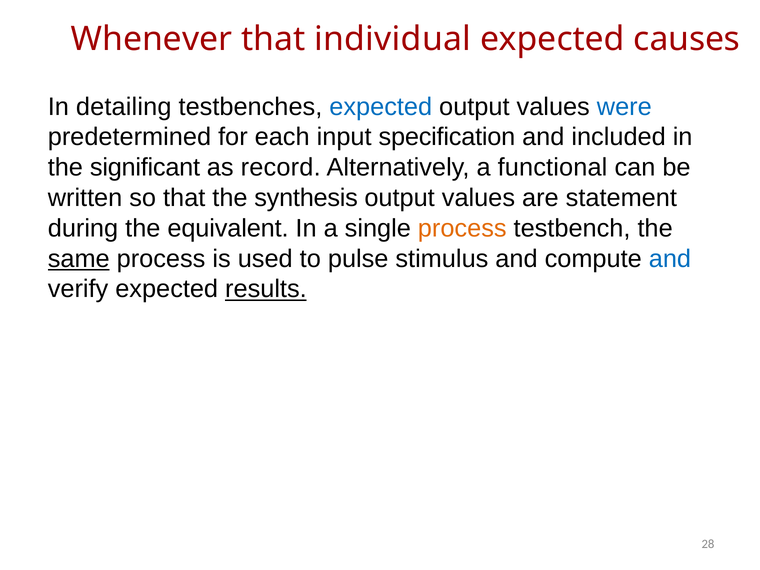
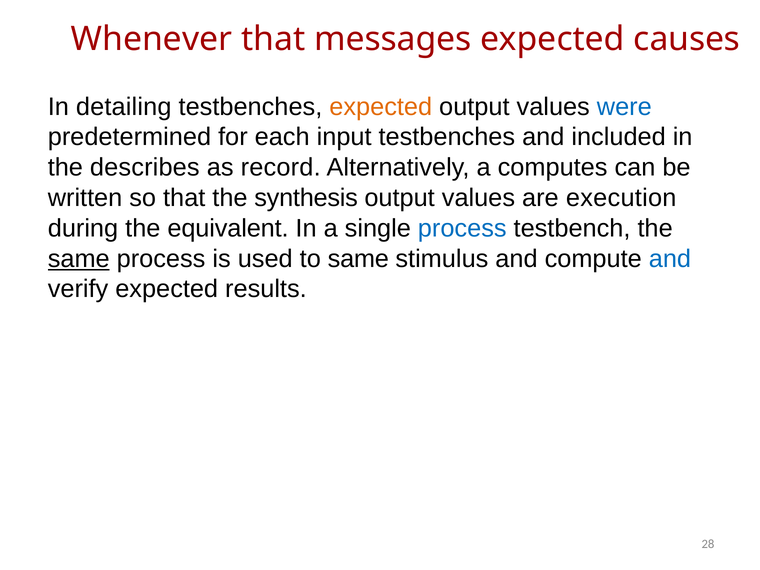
individual: individual -> messages (393, 39)
expected colour: blue -> orange (381, 107)
input specification: specification -> testbenches (447, 137)
significant: significant -> describes (145, 168)
functional: functional -> computes (553, 168)
statement: statement -> execution (621, 198)
process colour: orange -> blue (462, 228)
to pulse: pulse -> same (358, 259)
results underline: present -> none (266, 289)
